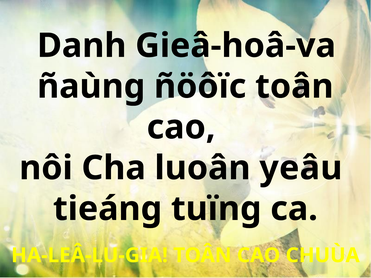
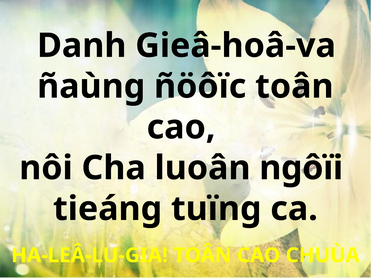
yeâu: yeâu -> ngôïi (301, 168)
